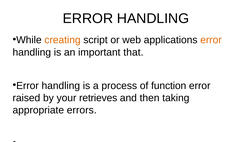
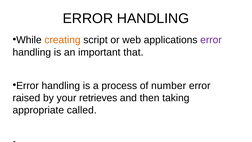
error colour: orange -> purple (211, 40)
function: function -> number (169, 86)
errors: errors -> called (82, 110)
